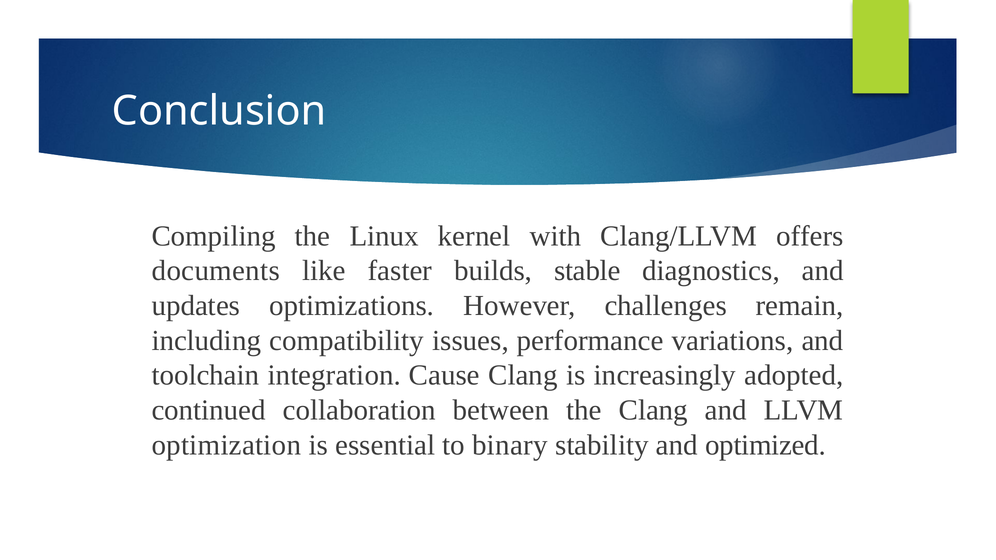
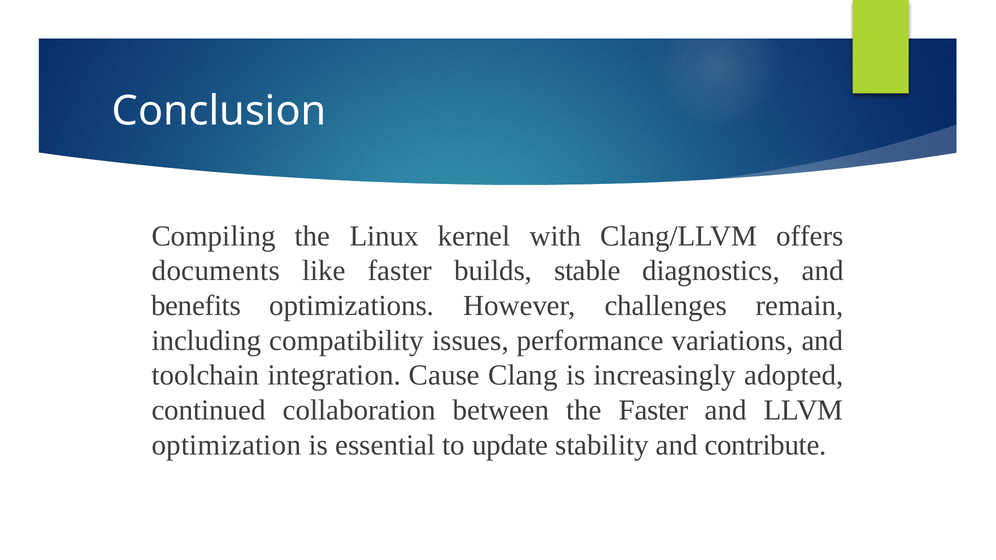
updates: updates -> benefits (196, 306)
the Clang: Clang -> Faster (653, 410)
binary: binary -> update (510, 445)
optimized: optimized -> contribute (766, 445)
